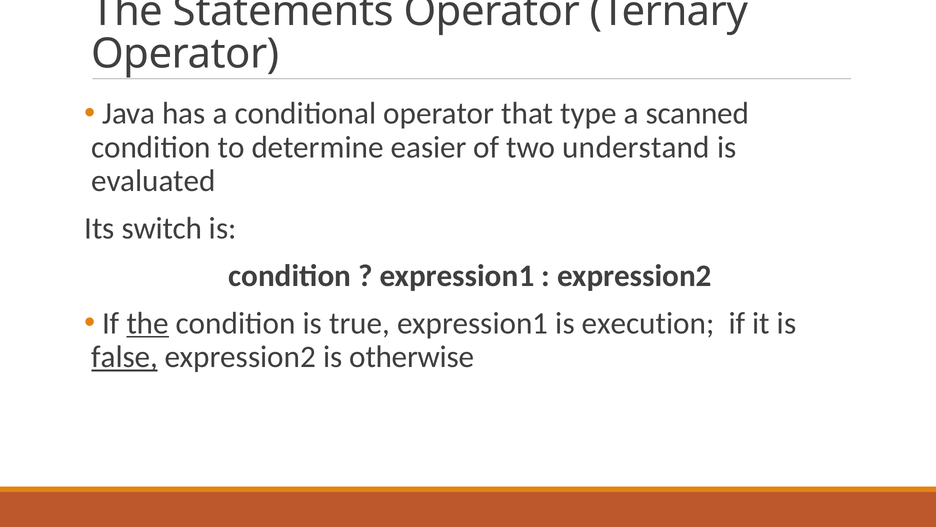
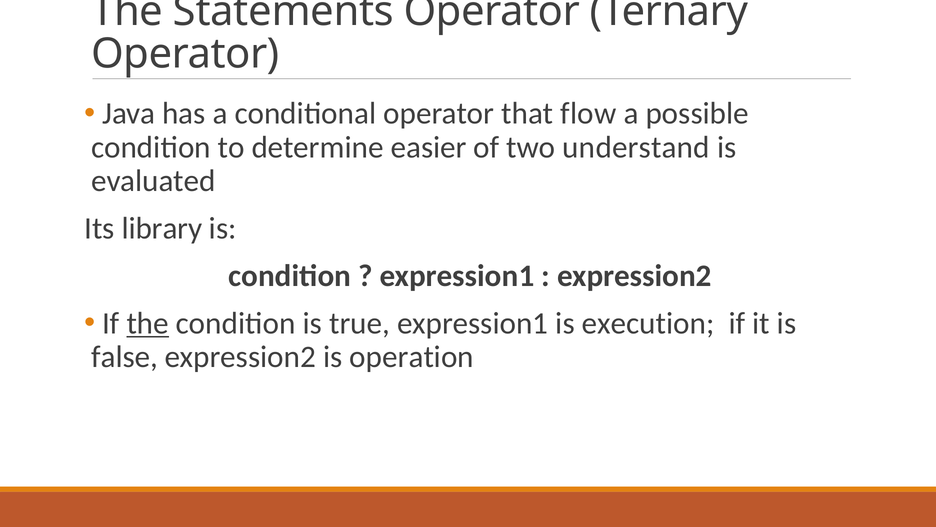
type: type -> flow (588, 113)
scanned: scanned -> possible (697, 113)
switch: switch -> library (162, 228)
false underline: present -> none (125, 357)
otherwise: otherwise -> operation (412, 357)
